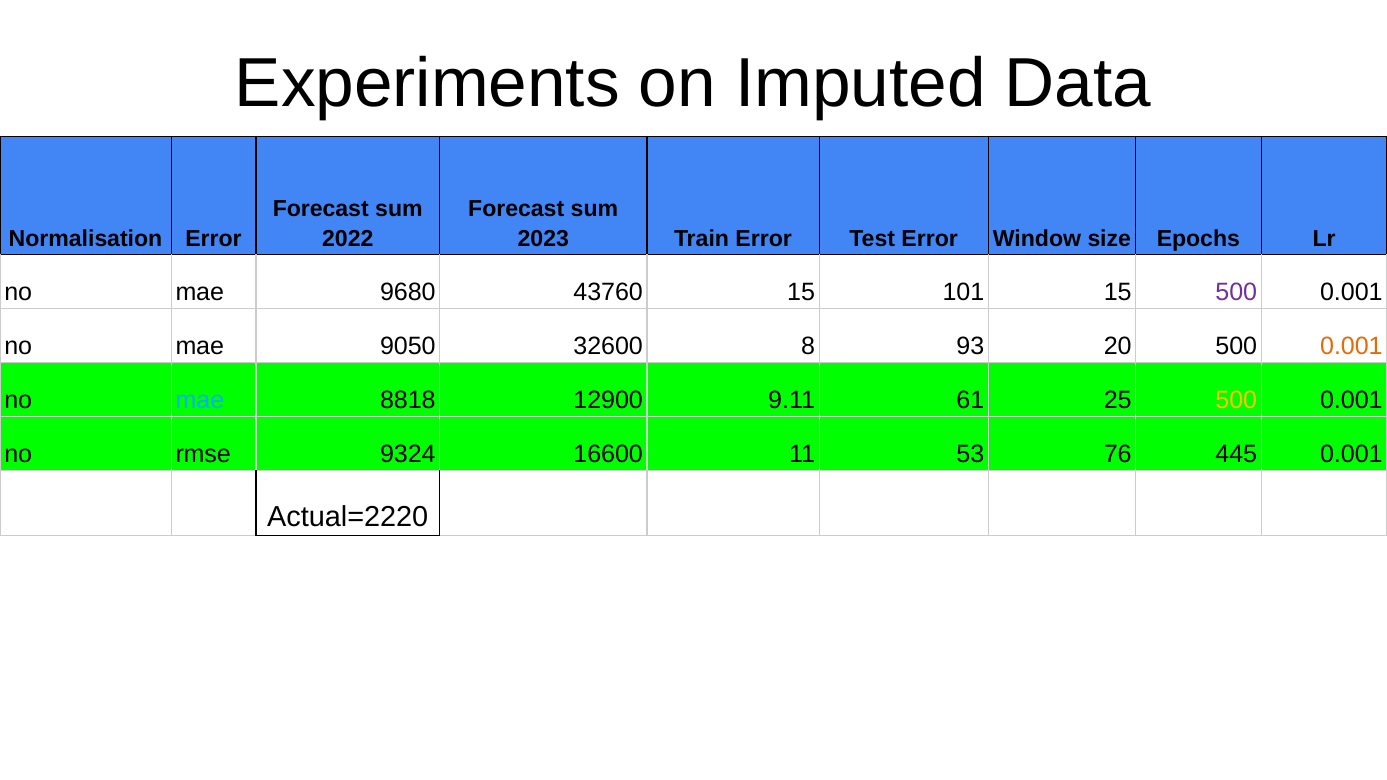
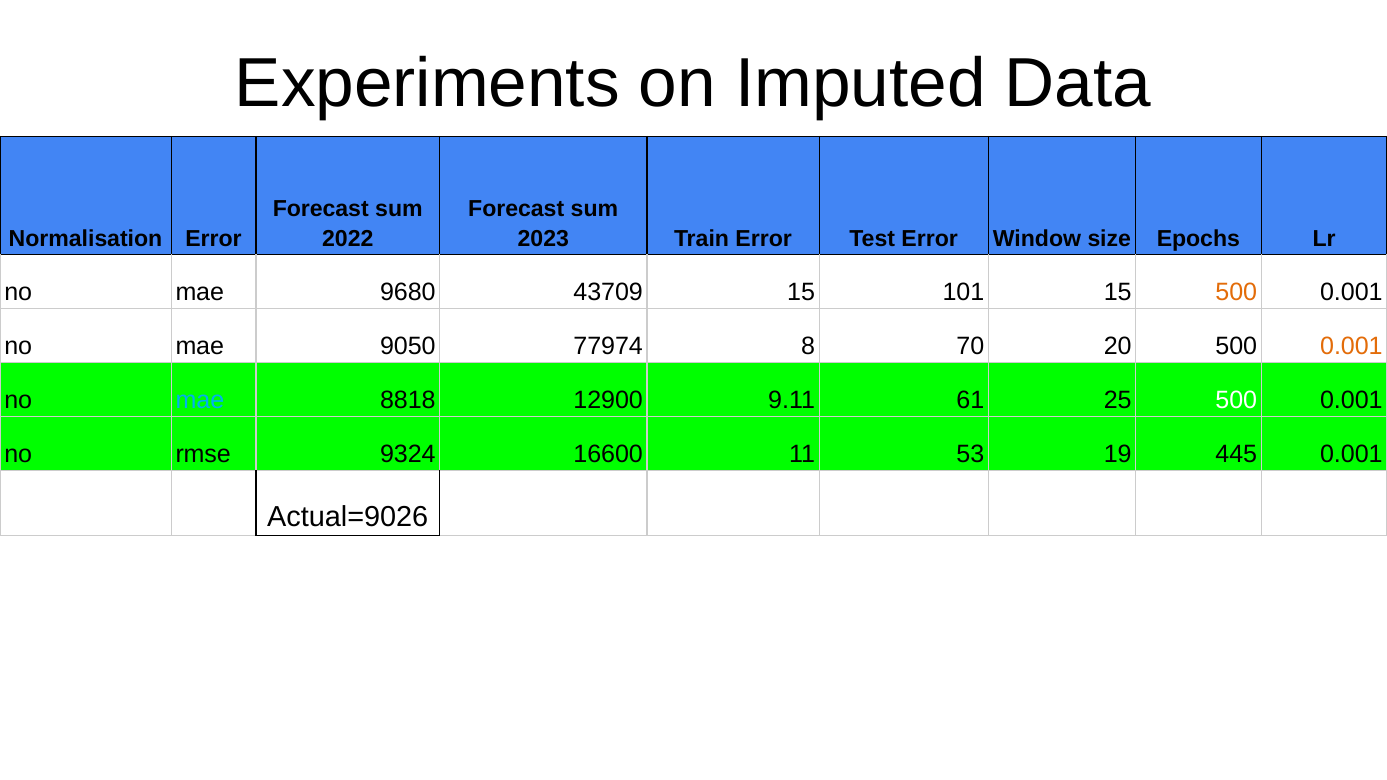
43760: 43760 -> 43709 (608, 292)
500 colour: purple -> orange (1236, 292)
32600: 32600 -> 77974 (608, 346)
93: 93 -> 70 (970, 346)
500 colour: yellow -> white (1236, 400)
76: 76 -> 19 (1118, 454)
Actual=2220: Actual=2220 -> Actual=9026 (348, 517)
